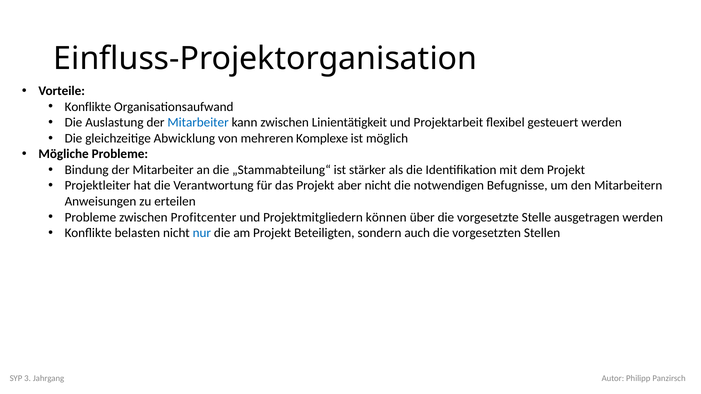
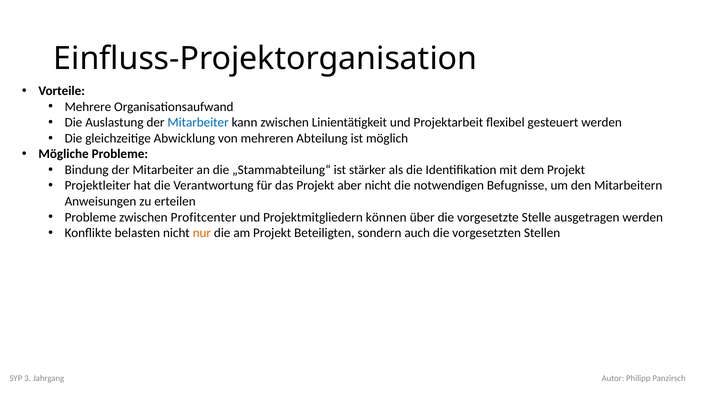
Konflikte: Konflikte -> Mehrere (88, 107)
Komplexe: Komplexe -> Abteilung (322, 138)
nur colour: blue -> orange (202, 233)
